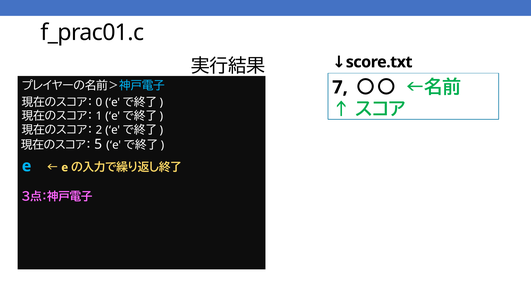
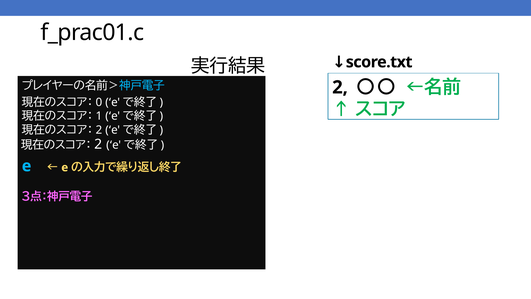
7: 7 -> 2 (340, 87)
5: 5 -> 2 (98, 144)
